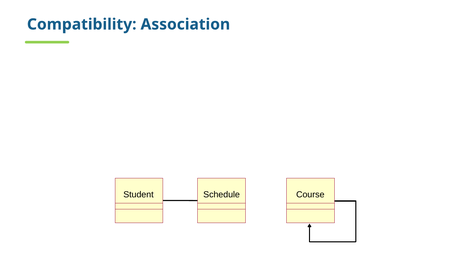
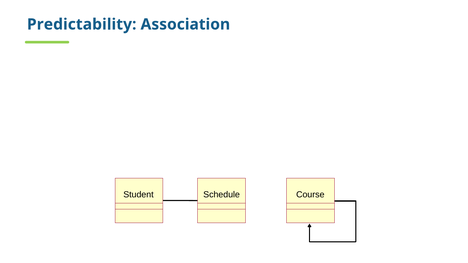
Compatibility: Compatibility -> Predictability (82, 24)
